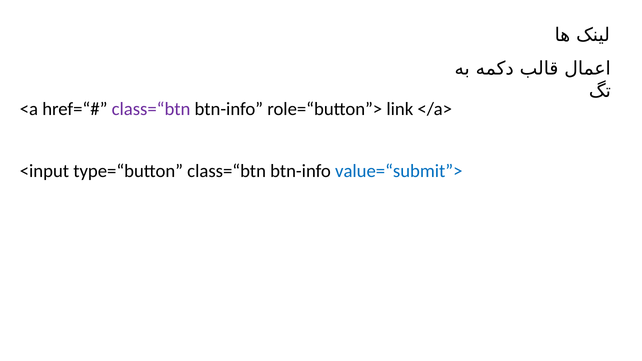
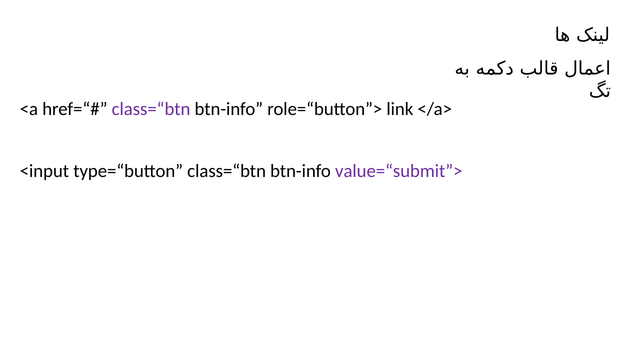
value=“submit”> colour: blue -> purple (399, 171)
